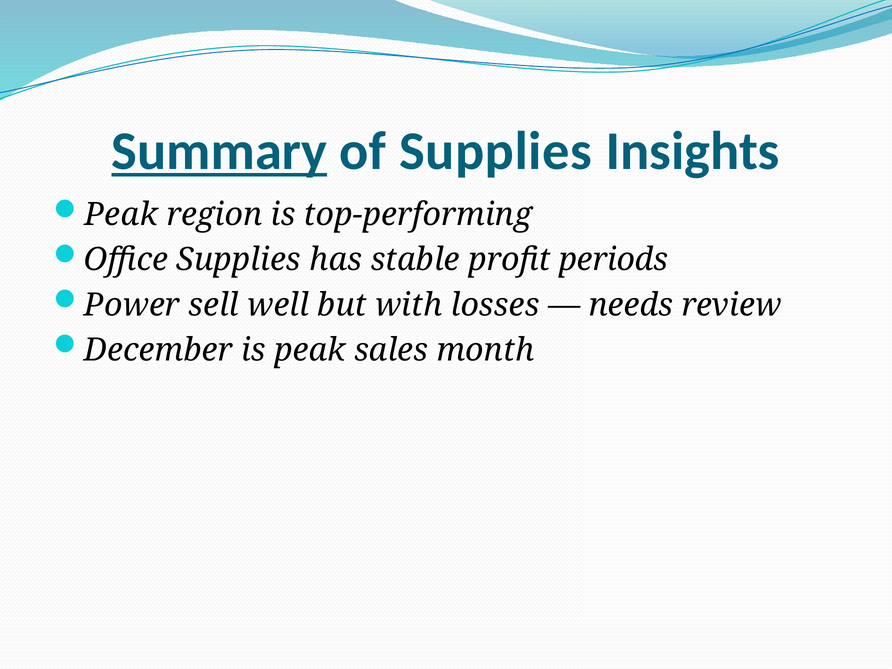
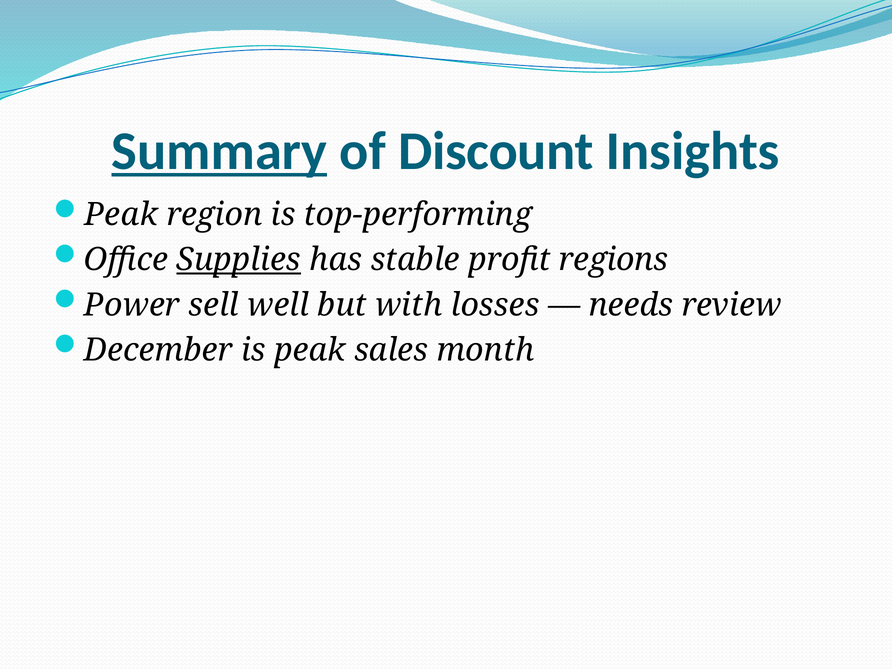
of Supplies: Supplies -> Discount (496, 151)
Supplies underline: none -> present (239, 260)
periods: periods -> regions (613, 260)
